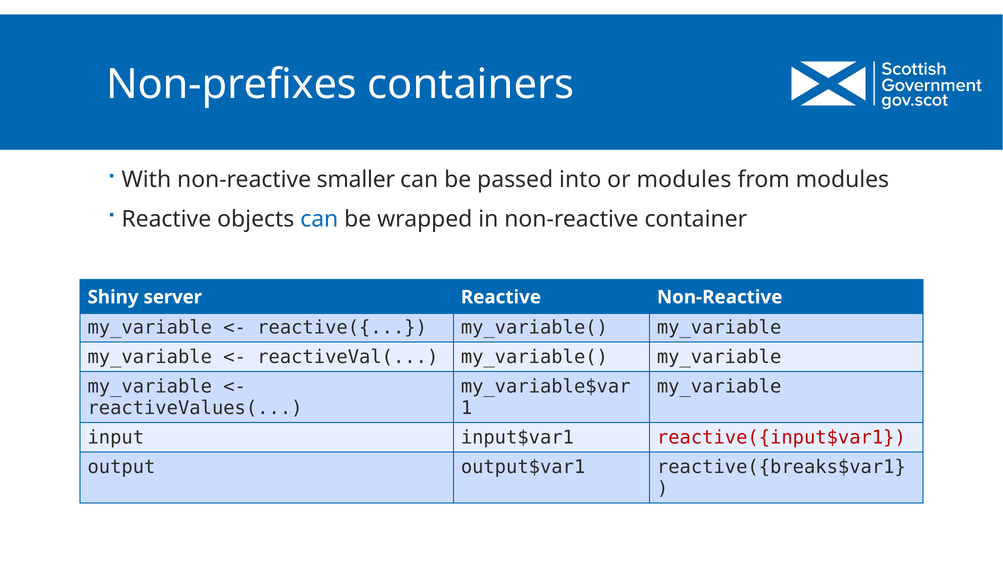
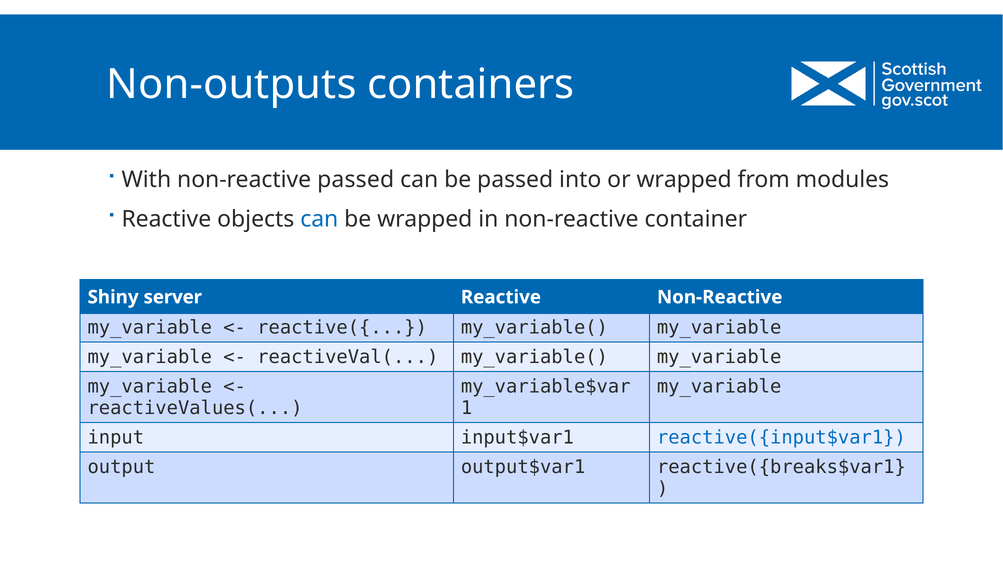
Non-prefixes: Non-prefixes -> Non-outputs (231, 84)
non-reactive smaller: smaller -> passed (356, 180)
or modules: modules -> wrapped (684, 180)
reactive({input$var1 colour: red -> blue (781, 438)
